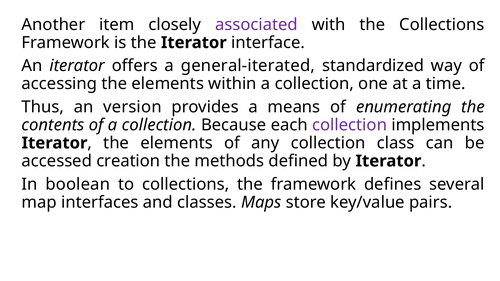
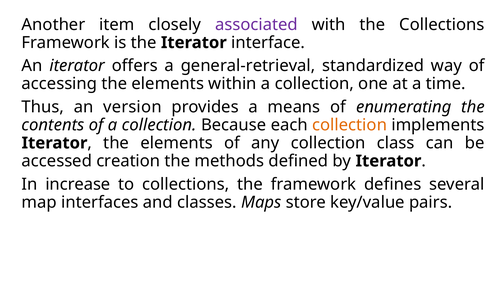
general-iterated: general-iterated -> general-retrieval (248, 66)
collection colour: purple -> orange (350, 125)
boolean: boolean -> increase (78, 184)
